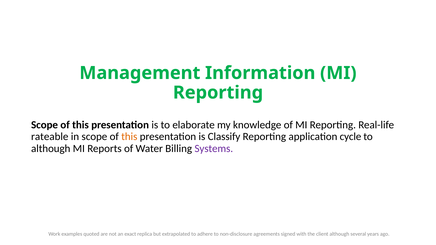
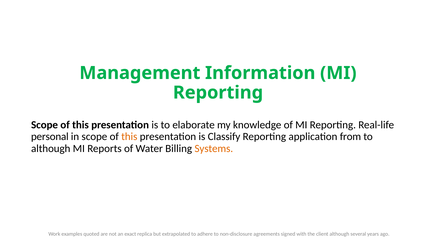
rateable: rateable -> personal (50, 137)
cycle: cycle -> from (350, 137)
Systems colour: purple -> orange (214, 149)
